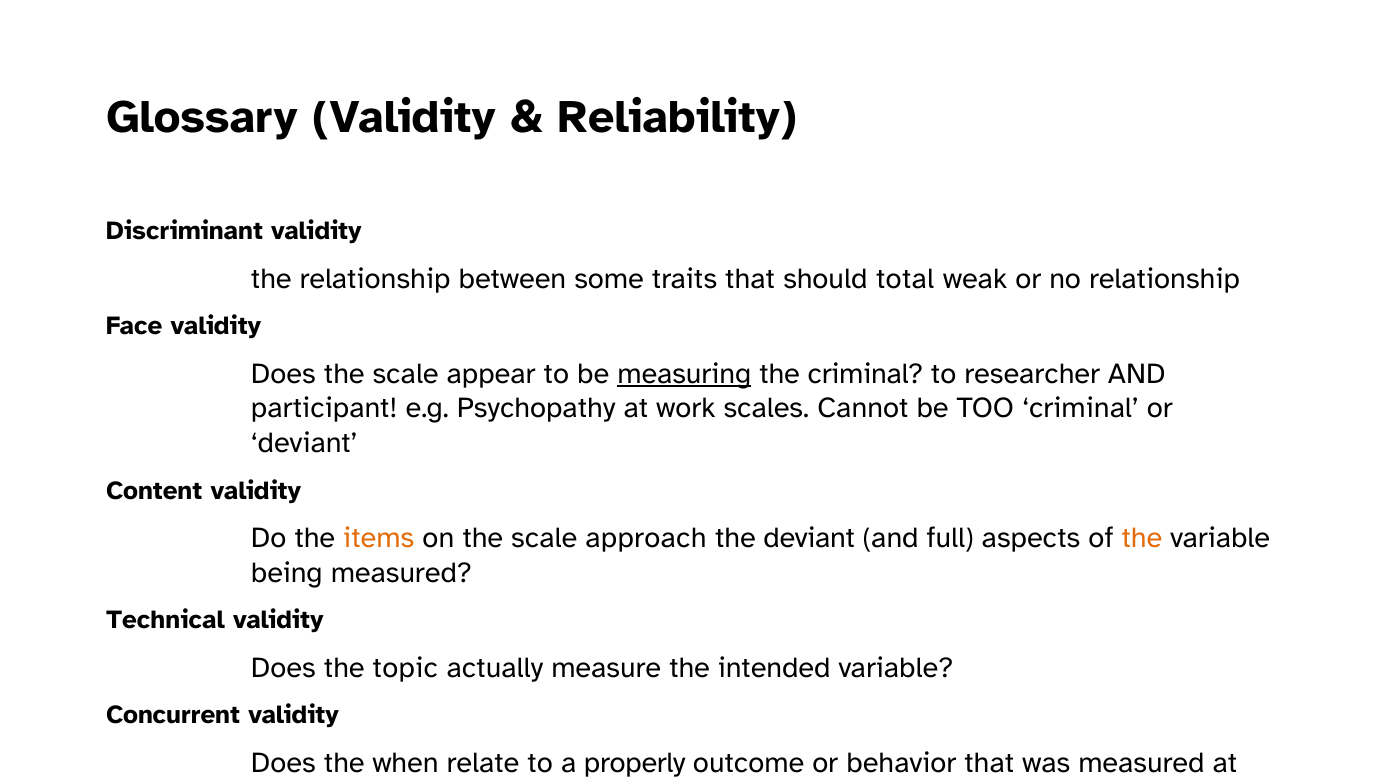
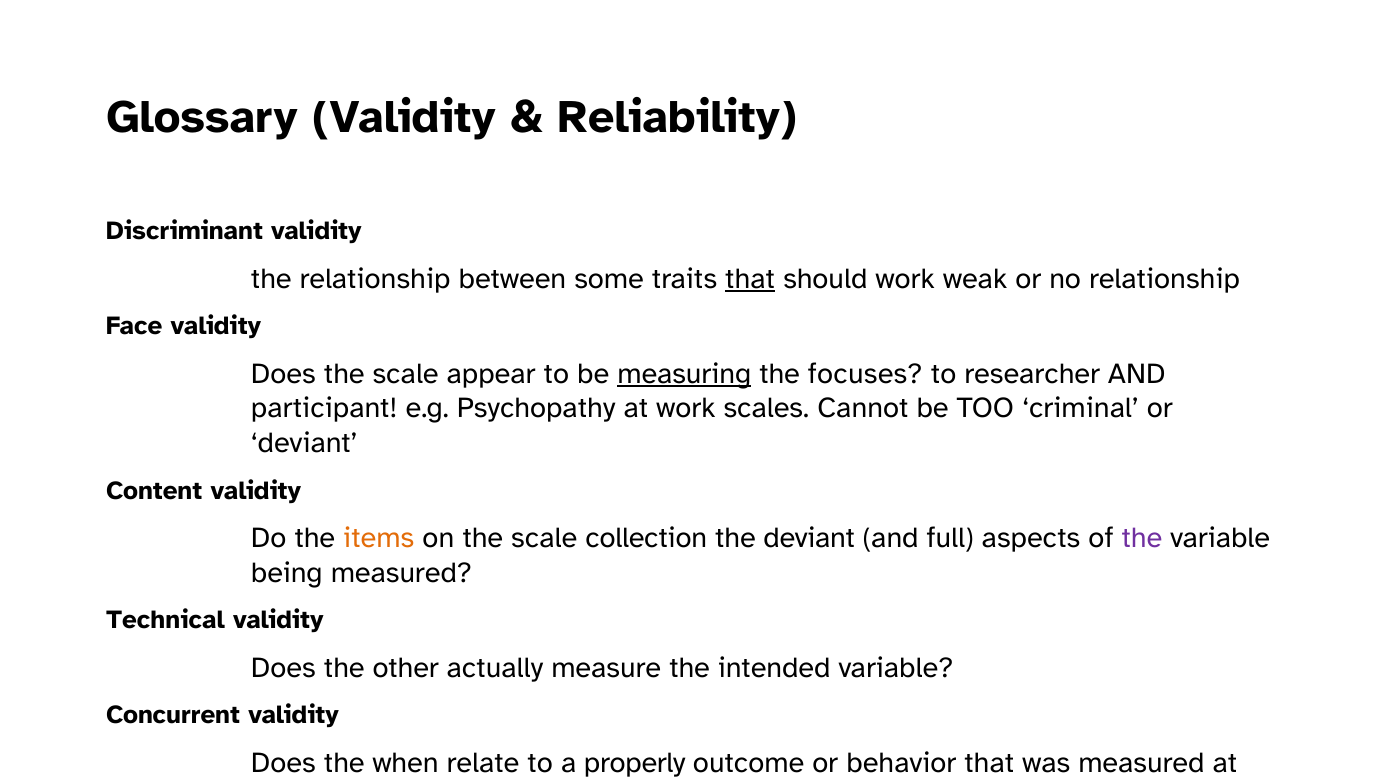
that underline: none -> present (750, 279)
should total: total -> work (905, 279)
the criminal: criminal -> focuses (865, 374)
approach: approach -> collection (646, 538)
the colour: orange -> purple (1142, 538)
topic: topic -> other (406, 668)
